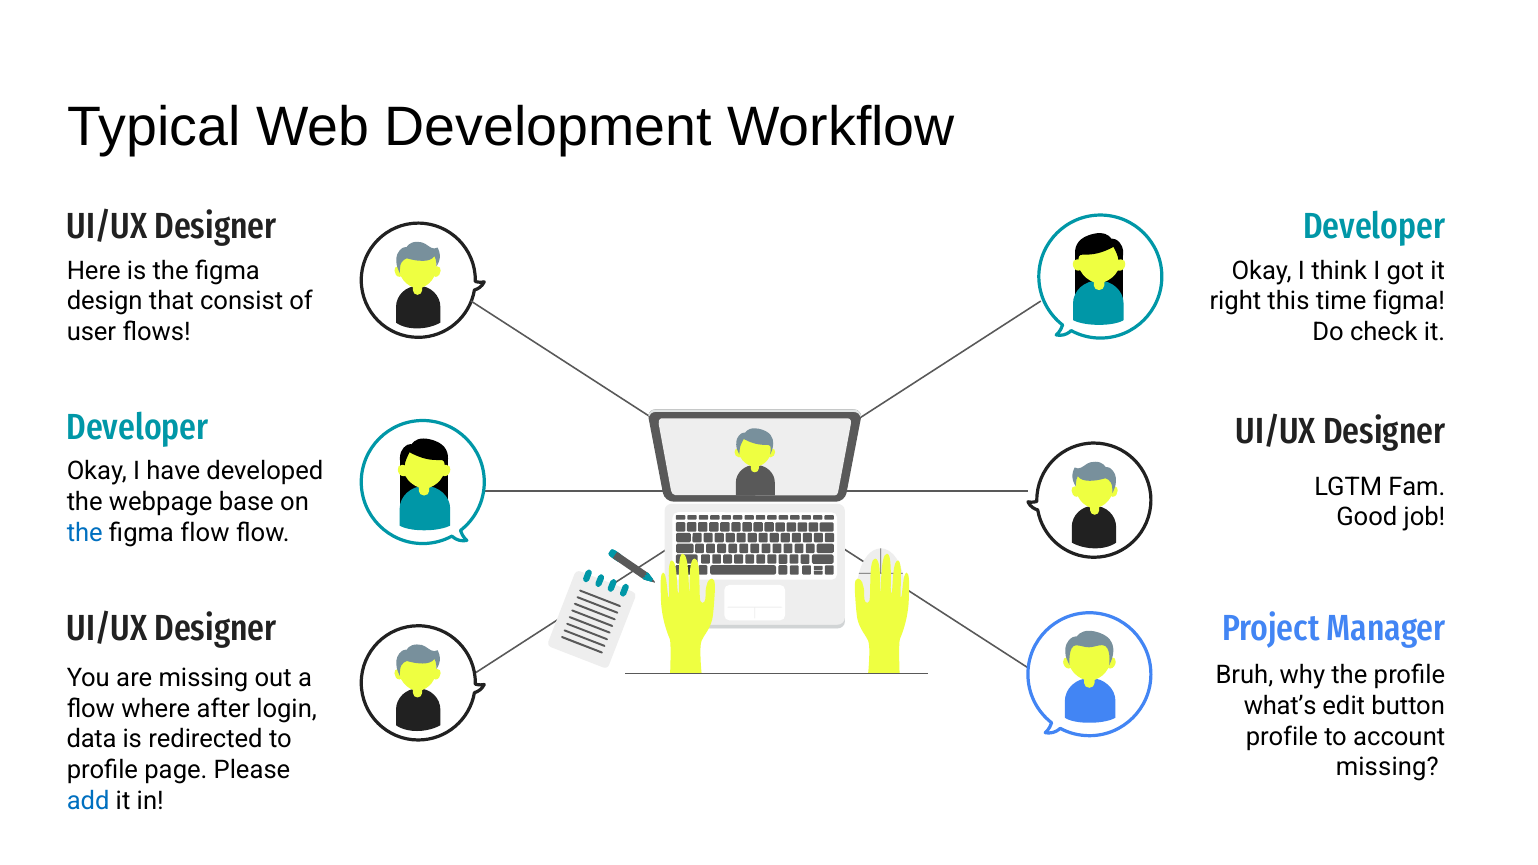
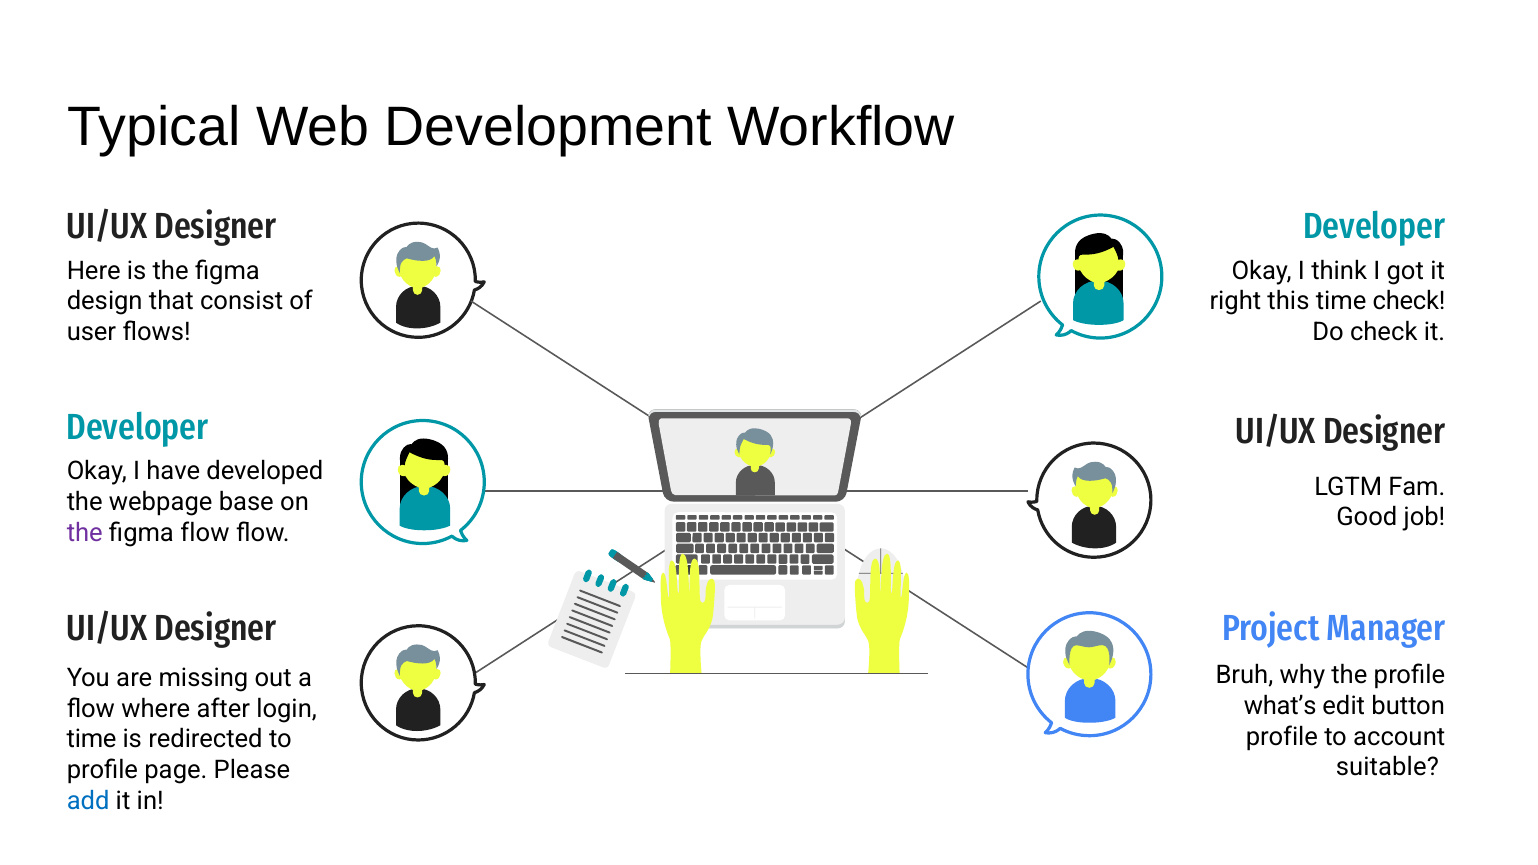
time figma: figma -> check (1409, 301)
the colour: blue -> purple (85, 533)
data: data -> time (92, 740)
missing: missing -> suitable (1387, 767)
